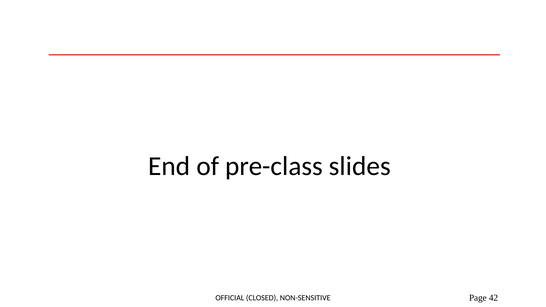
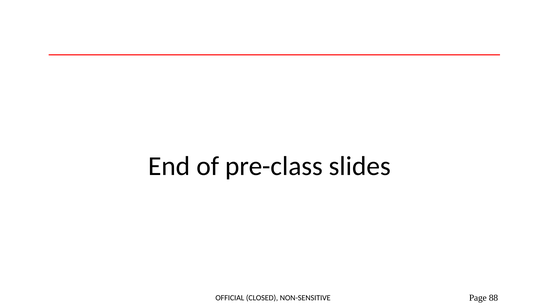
42: 42 -> 88 (493, 298)
